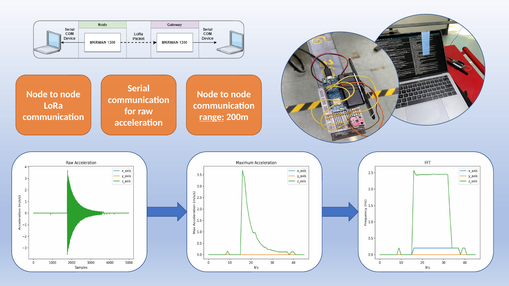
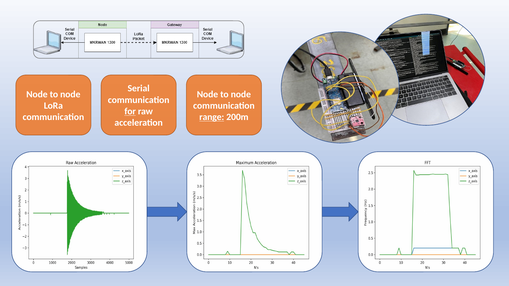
for underline: none -> present (130, 112)
